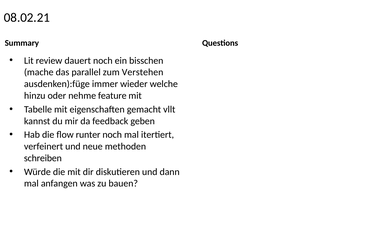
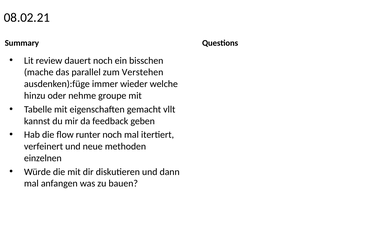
feature: feature -> groupe (112, 96)
schreiben: schreiben -> einzelnen (43, 158)
